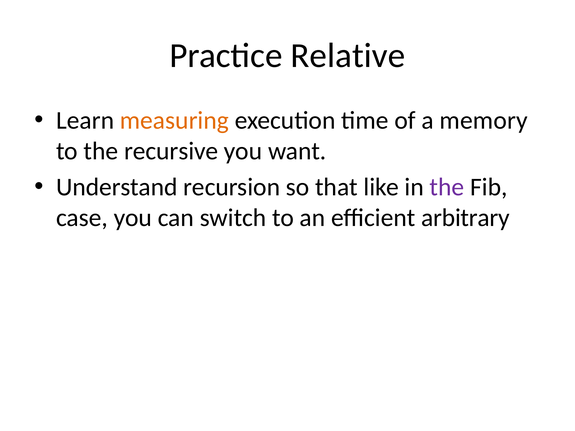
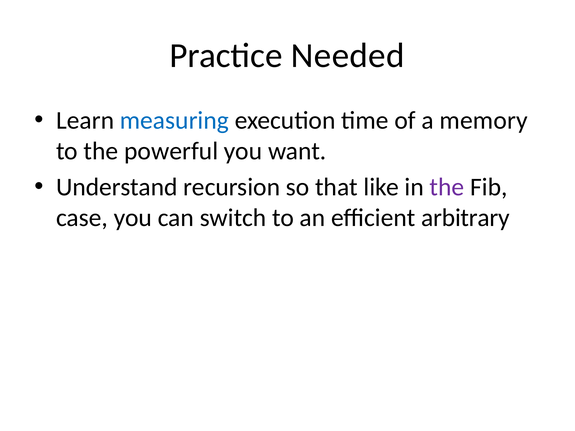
Relative: Relative -> Needed (348, 56)
measuring colour: orange -> blue (174, 121)
recursive: recursive -> powerful (171, 151)
